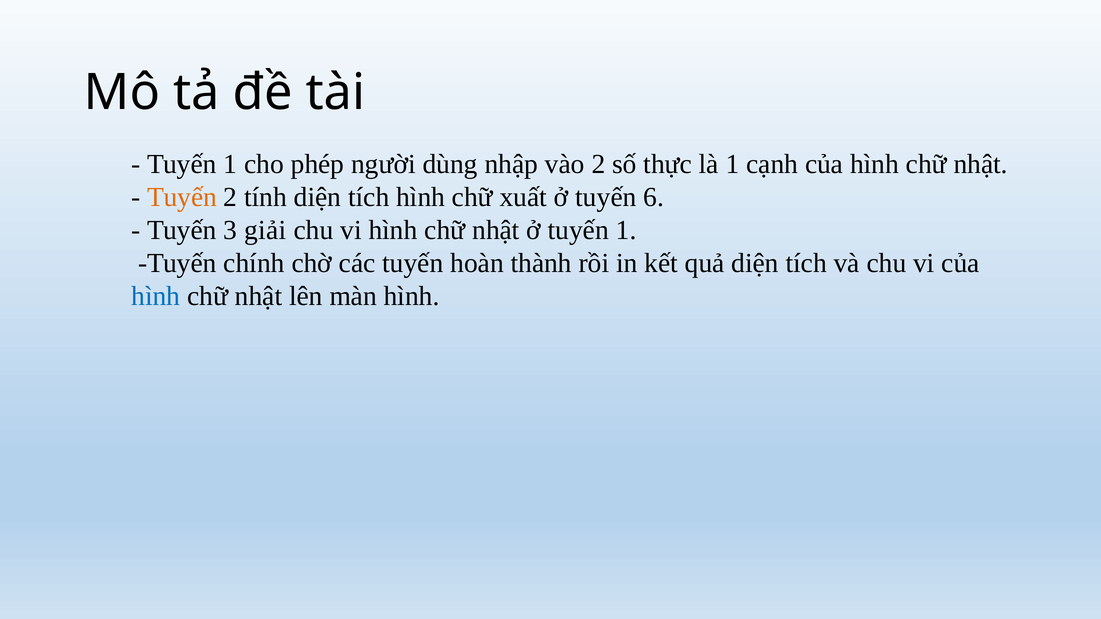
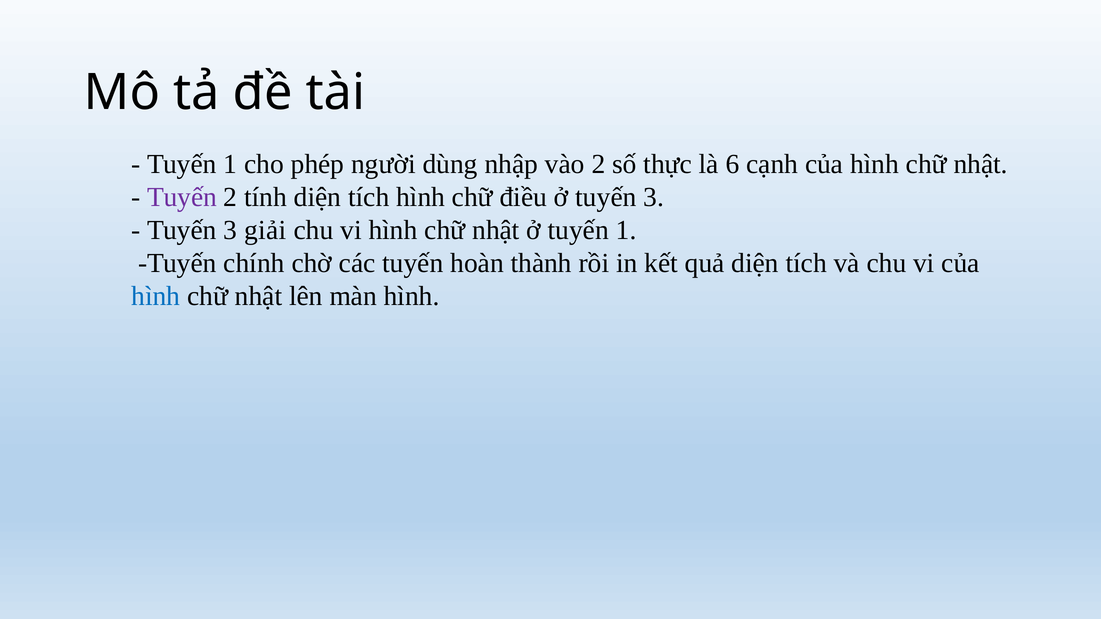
là 1: 1 -> 6 (732, 164)
Tuyến colour: orange -> purple (182, 197)
xuất: xuất -> điều (523, 197)
ở tuyến 6: 6 -> 3 (654, 197)
